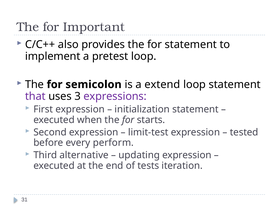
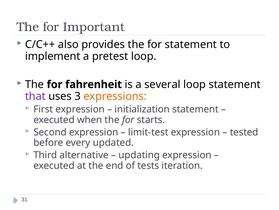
semicolon: semicolon -> fahrenheit (94, 84)
extend: extend -> several (162, 84)
expressions colour: purple -> orange (115, 96)
perform: perform -> updated (113, 142)
